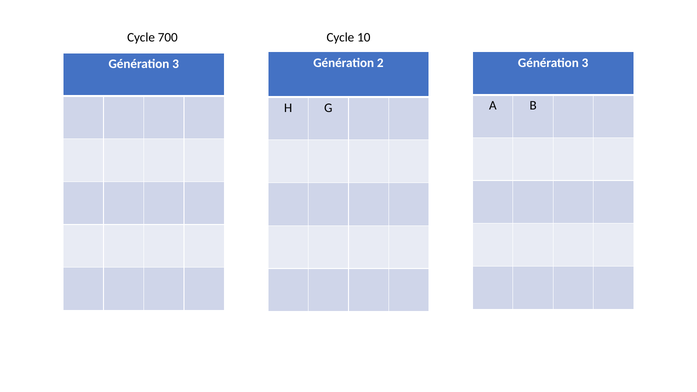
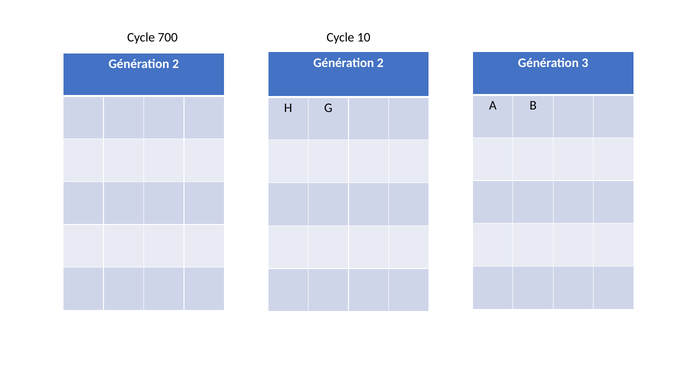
3: 3 -> 2 (176, 64)
